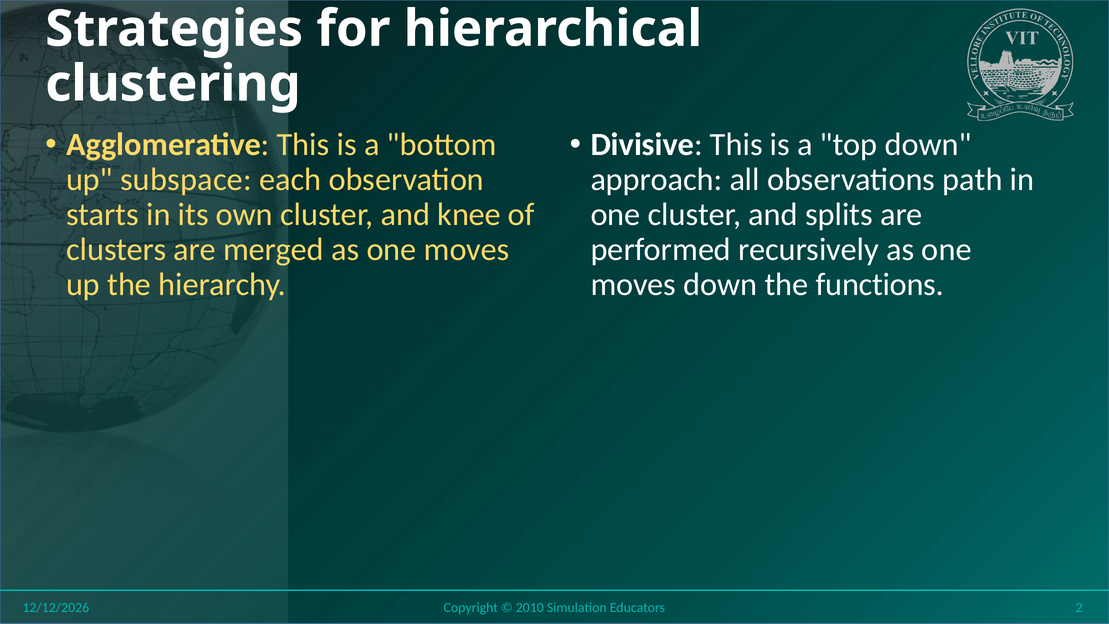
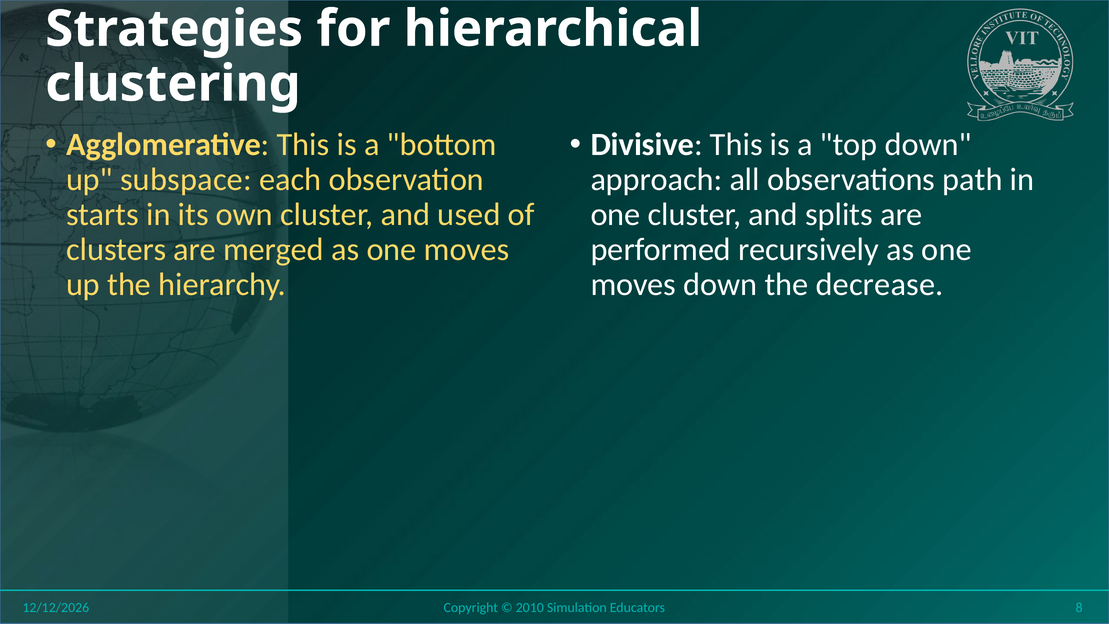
knee: knee -> used (469, 215)
functions: functions -> decrease (880, 284)
2: 2 -> 8 (1079, 607)
